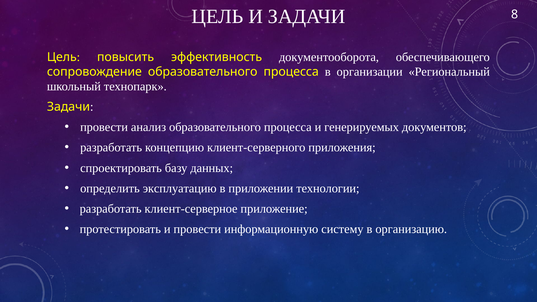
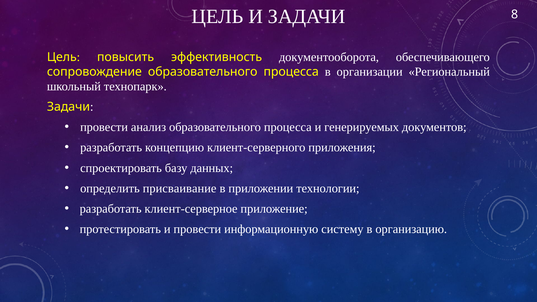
эксплуатацию: эксплуатацию -> присваивание (180, 188)
